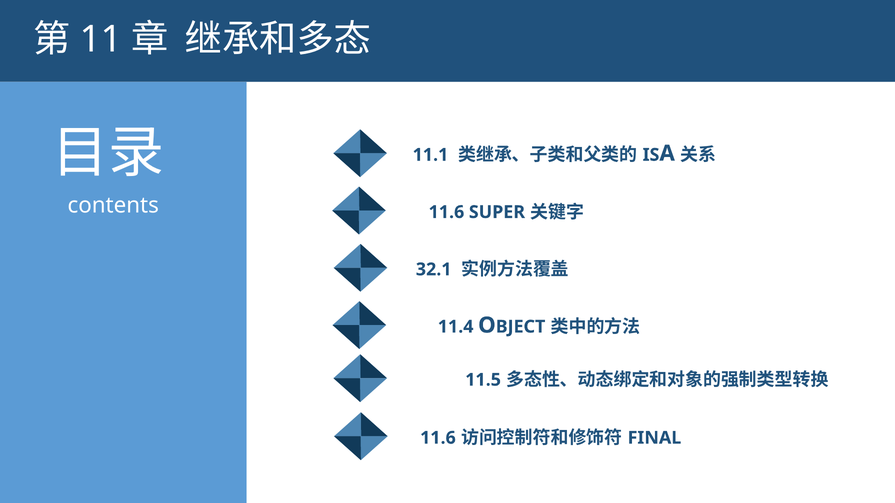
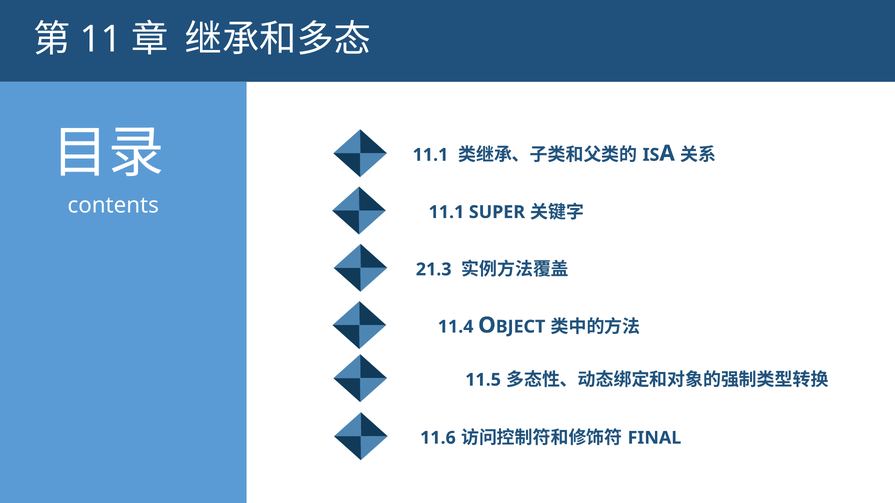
11.6: 11.6 -> 11.1 (446, 212)
32.1: 32.1 -> 21.3 (434, 270)
